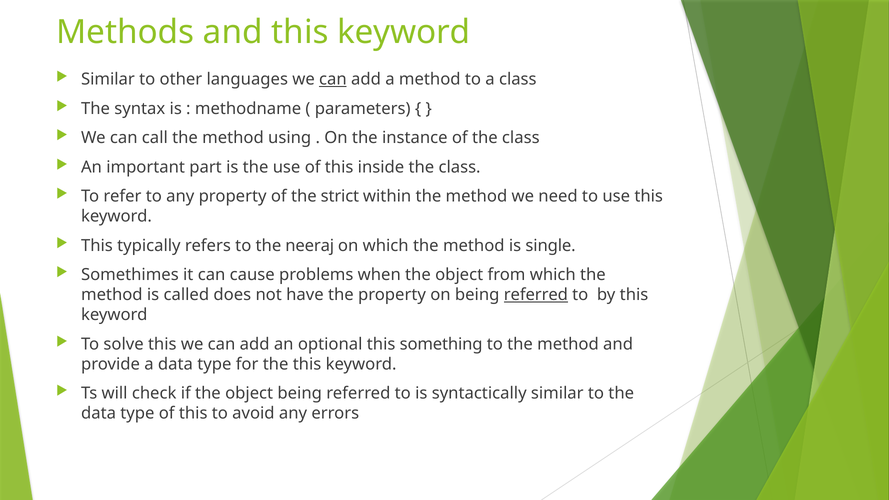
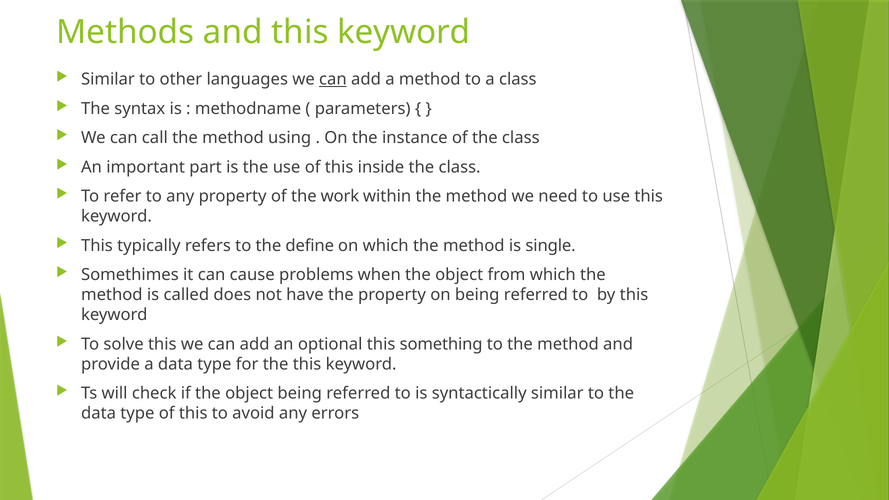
strict: strict -> work (340, 196)
neeraj: neeraj -> define (310, 246)
referred underline: present -> none (536, 295)
